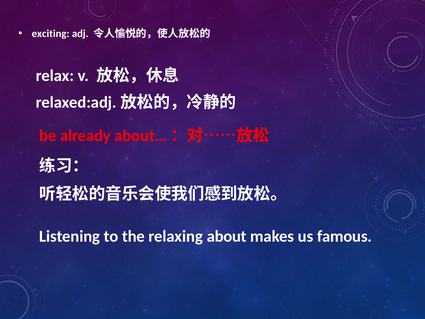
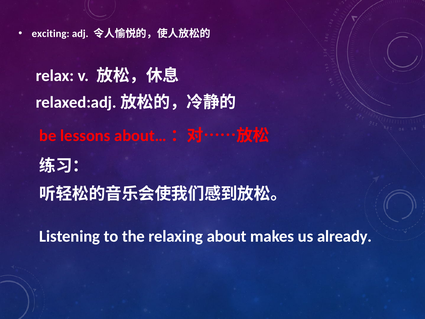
already: already -> lessons (85, 136)
famous: famous -> already (344, 236)
